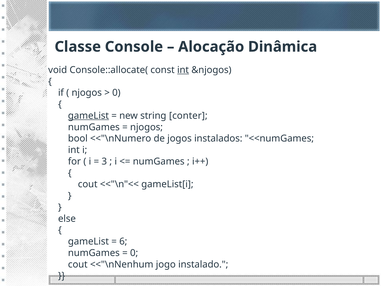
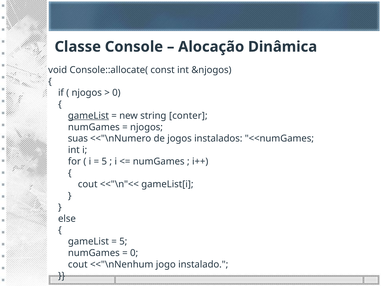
int underline: present -> none (183, 70)
bool: bool -> suas (78, 138)
3: 3 -> 5 (104, 161)
6: 6 -> 5 (123, 241)
